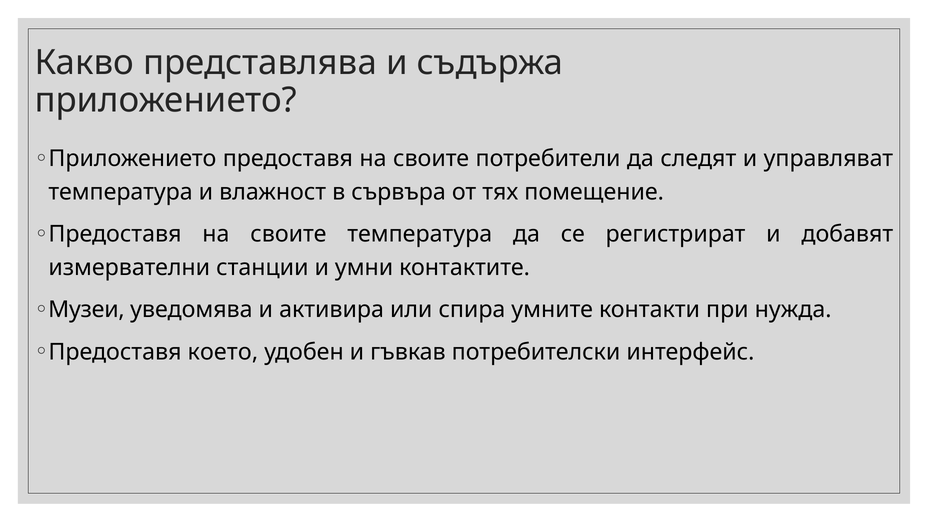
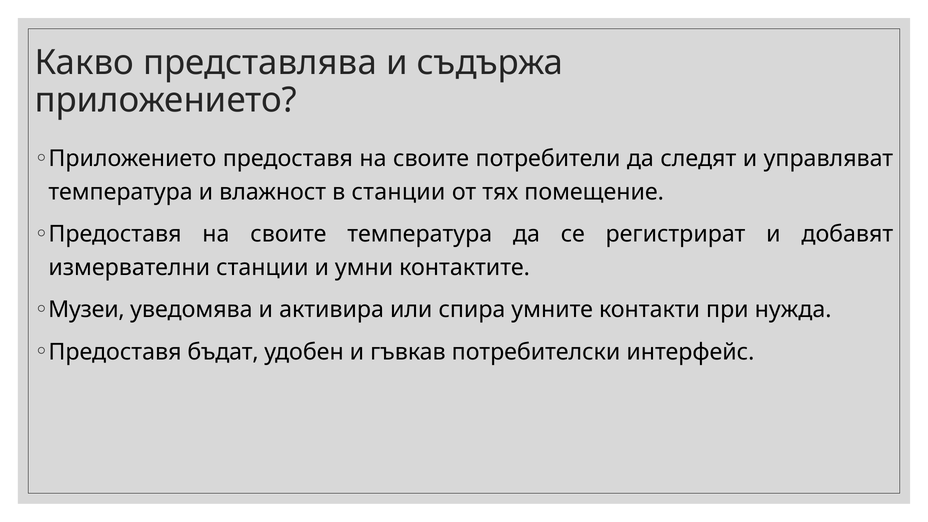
в сървъра: сървъра -> станции (398, 192)
което: което -> бъдат (223, 352)
